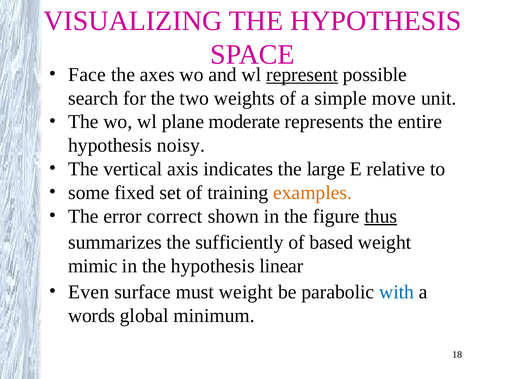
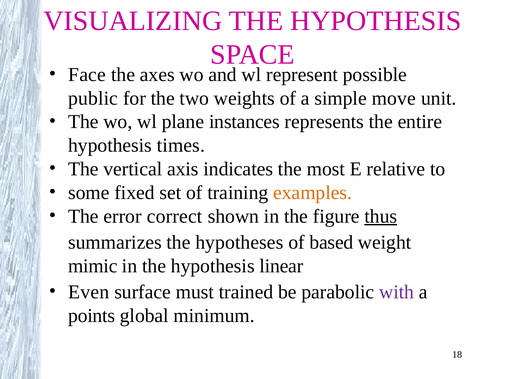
represent underline: present -> none (302, 75)
search: search -> public (93, 98)
moderate: moderate -> instances (244, 122)
noisy: noisy -> times (181, 145)
large: large -> most (326, 169)
sufficiently: sufficiently -> hypotheses (239, 242)
must weight: weight -> trained (246, 292)
with colour: blue -> purple (397, 292)
words: words -> points (92, 315)
